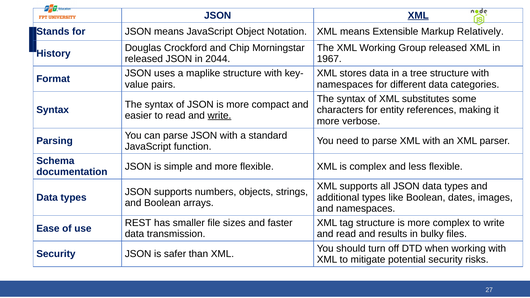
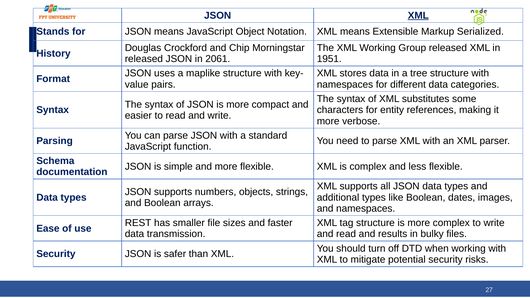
Relatively: Relatively -> Serialized (480, 32)
2044: 2044 -> 2061 (218, 59)
1967: 1967 -> 1951 (329, 59)
write underline: present -> none (219, 116)
